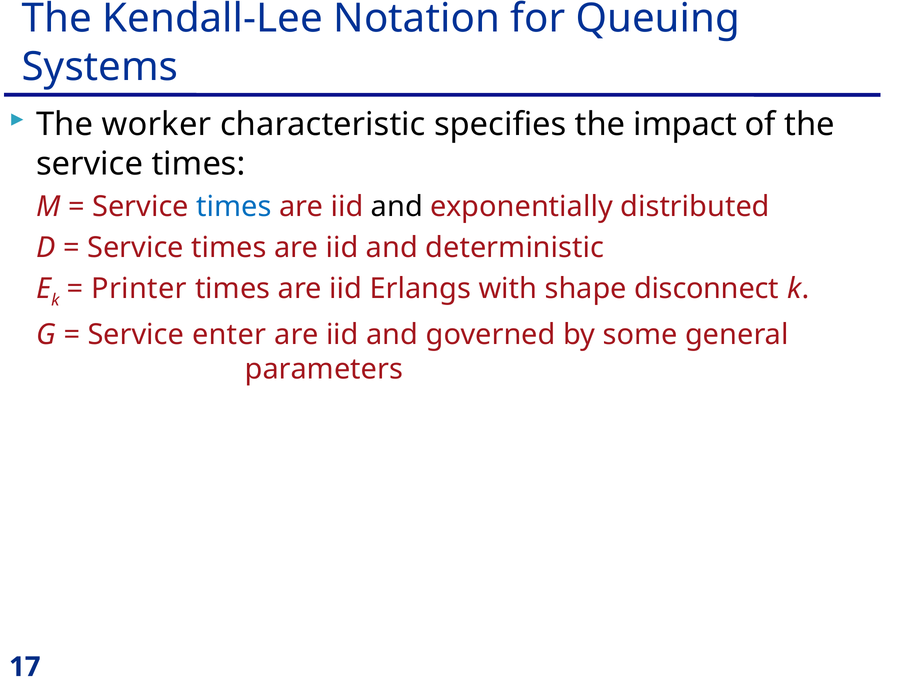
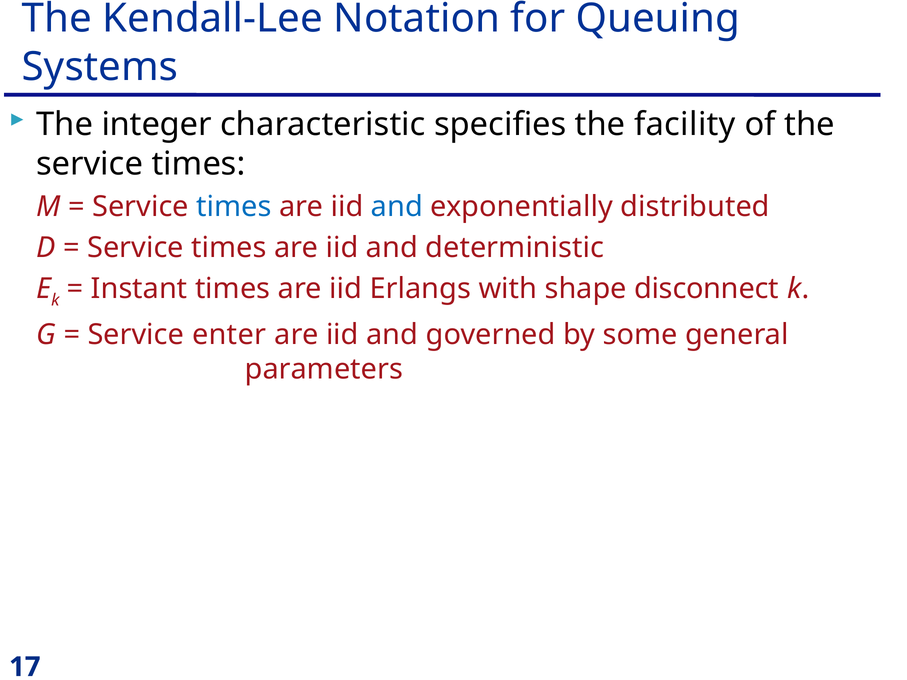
worker: worker -> integer (157, 125)
impact: impact -> facility (685, 125)
and colour: black -> blue (397, 207)
Printer: Printer -> Instant (139, 289)
